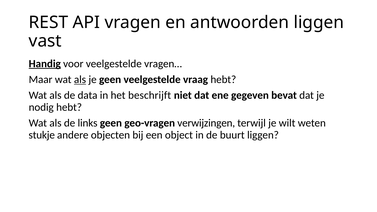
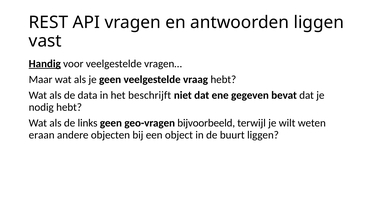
als underline: present -> none (80, 80)
verwijzingen: verwijzingen -> bijvoorbeeld (206, 123)
stukje: stukje -> eraan (42, 135)
